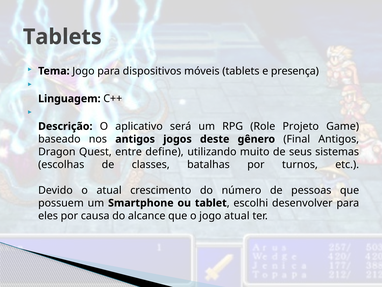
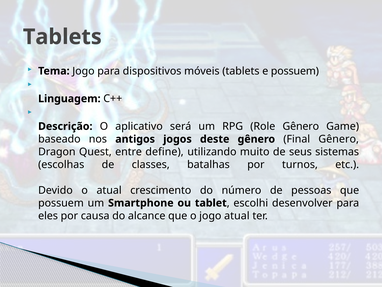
e presença: presença -> possuem (295, 71)
Role Projeto: Projeto -> Gênero (301, 126)
Final Antigos: Antigos -> Gênero (339, 139)
